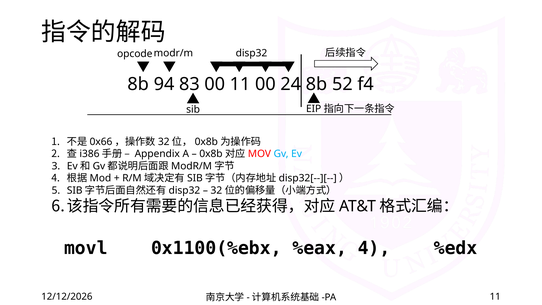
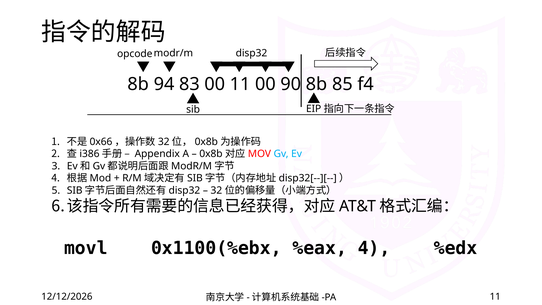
24: 24 -> 90 (291, 84)
52: 52 -> 85 (342, 84)
